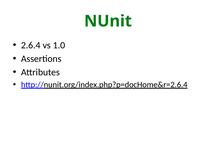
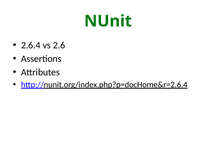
1.0: 1.0 -> 2.6 (59, 45)
